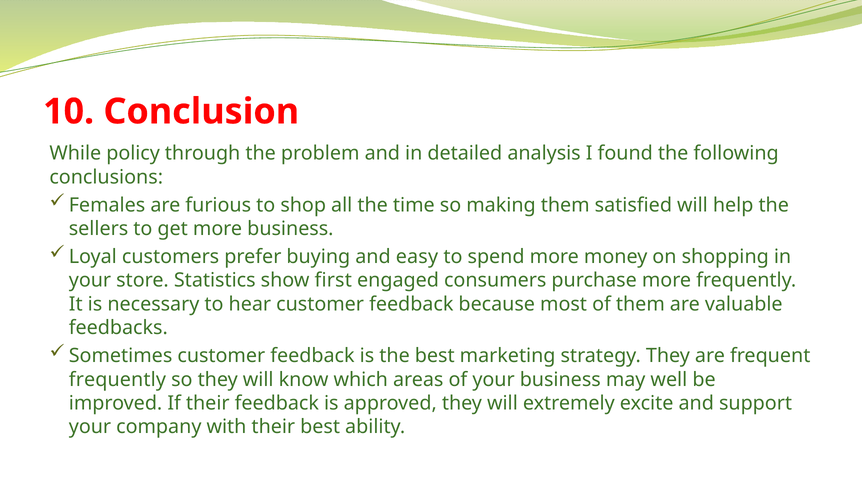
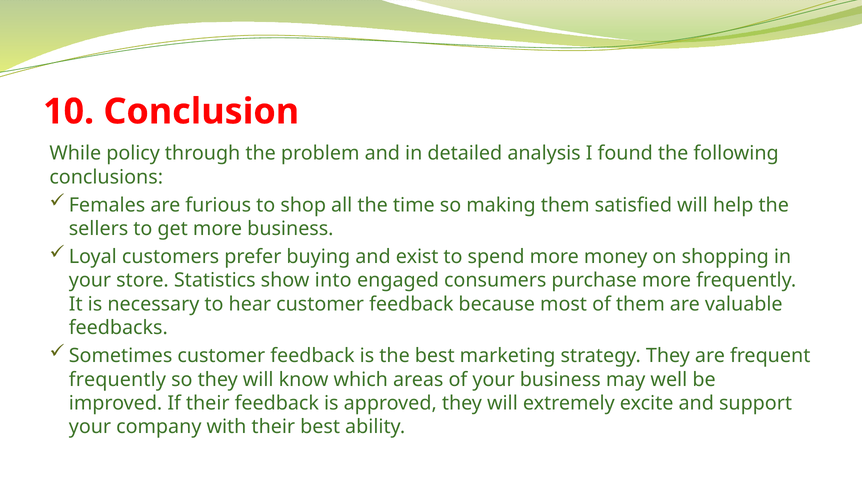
easy: easy -> exist (417, 257)
first: first -> into (333, 280)
